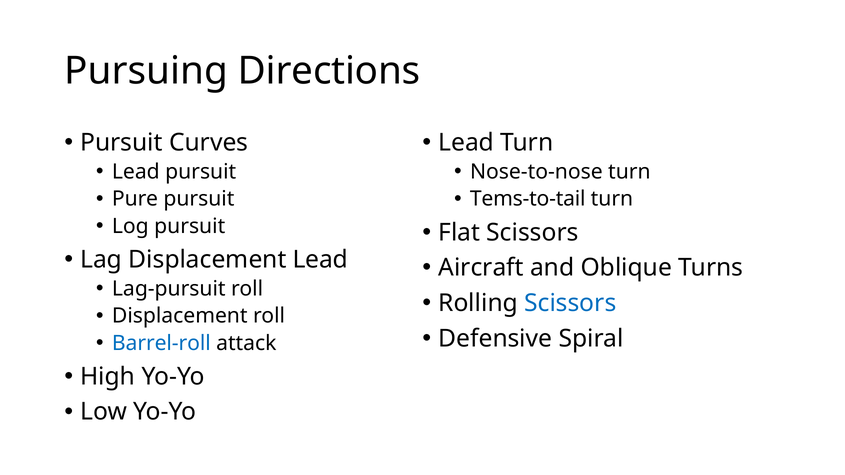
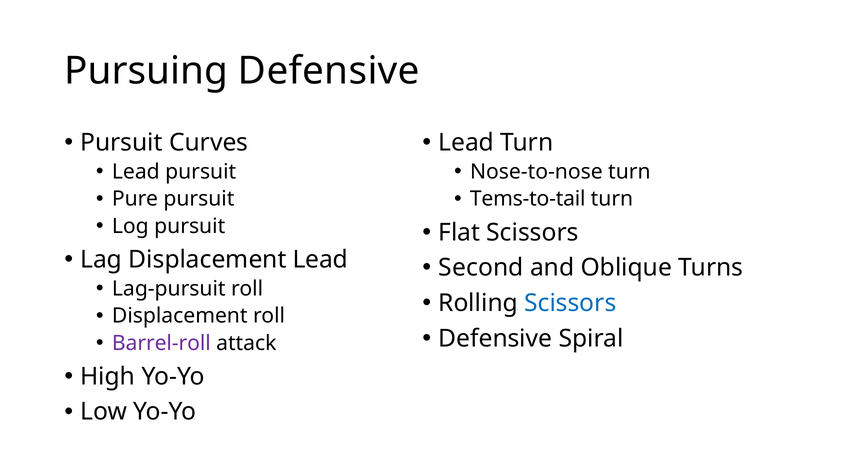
Pursuing Directions: Directions -> Defensive (329, 71)
Aircraft: Aircraft -> Second (481, 268)
Barrel-roll colour: blue -> purple (161, 343)
